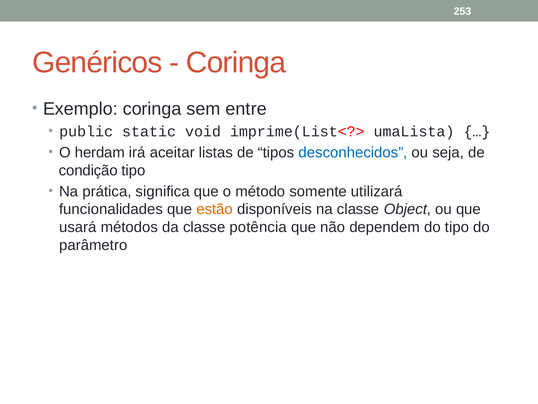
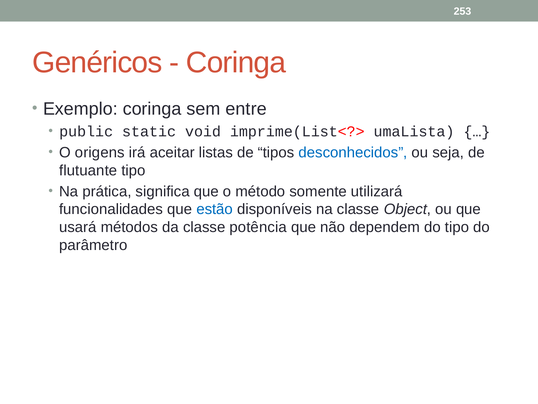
herdam: herdam -> origens (100, 152)
condição: condição -> flutuante (88, 170)
estão colour: orange -> blue (215, 209)
